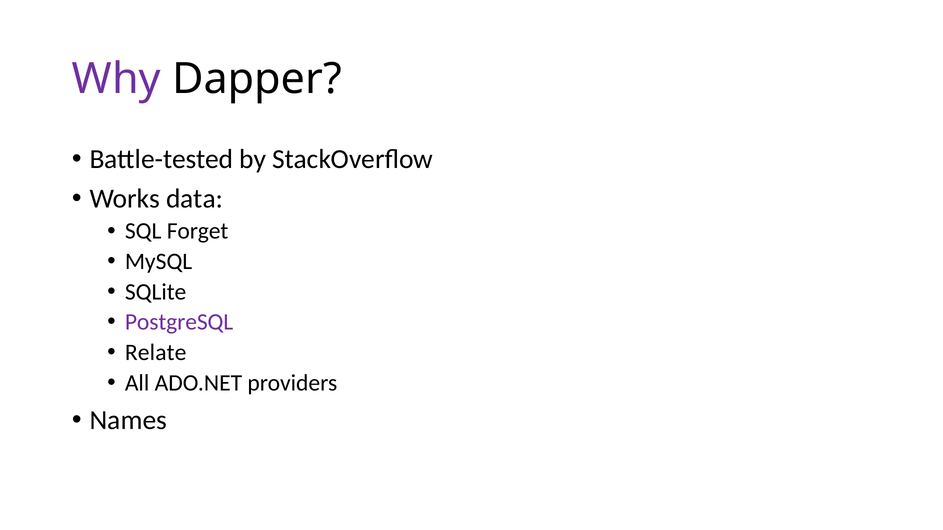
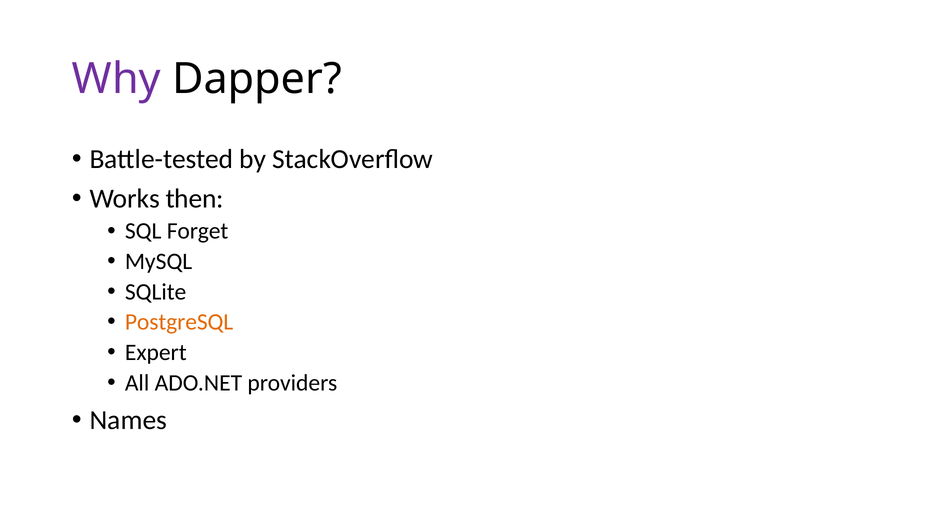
data: data -> then (195, 199)
PostgreSQL colour: purple -> orange (179, 322)
Relate: Relate -> Expert (156, 353)
